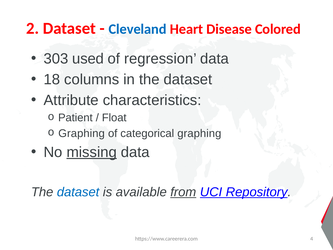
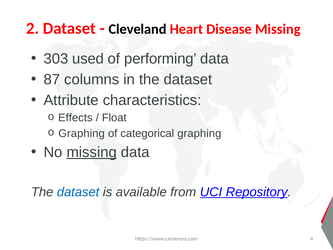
Cleveland colour: blue -> black (138, 29)
Disease Colored: Colored -> Missing (278, 29)
regression: regression -> performing (160, 59)
18: 18 -> 87 (52, 79)
Patient: Patient -> Effects (75, 118)
from underline: present -> none (183, 192)
